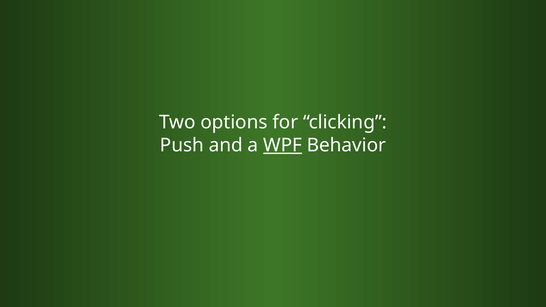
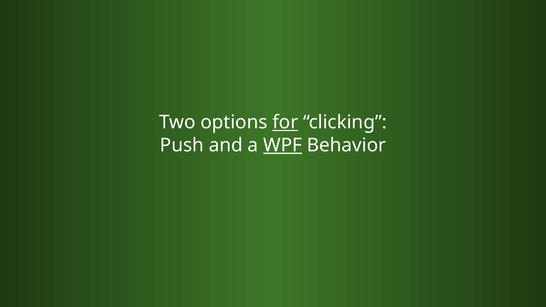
for underline: none -> present (285, 122)
